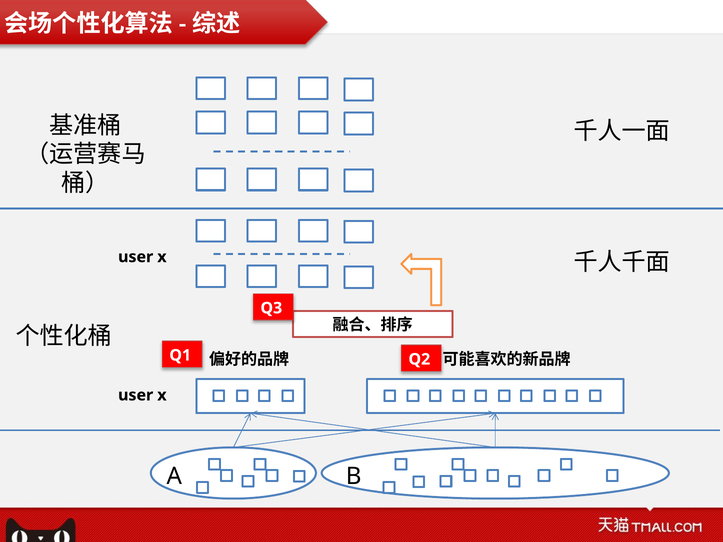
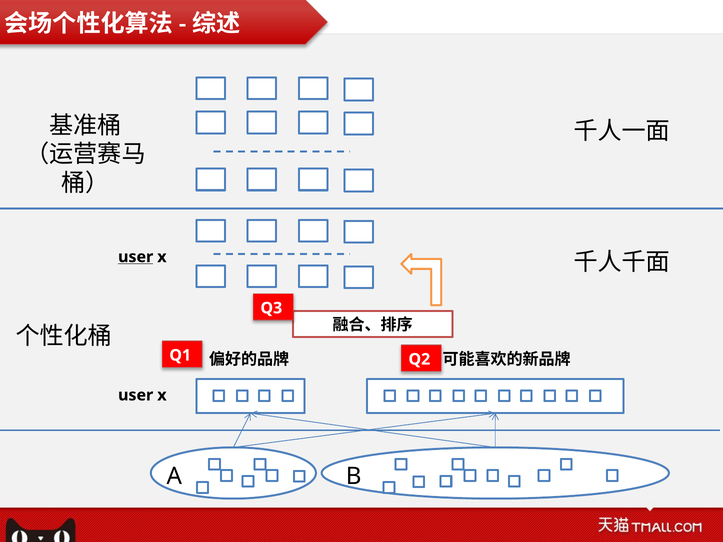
user underline: none -> present (136, 257)
